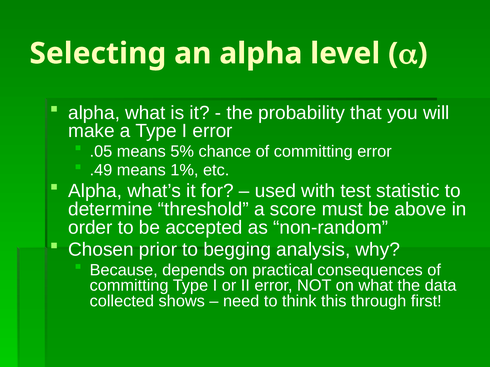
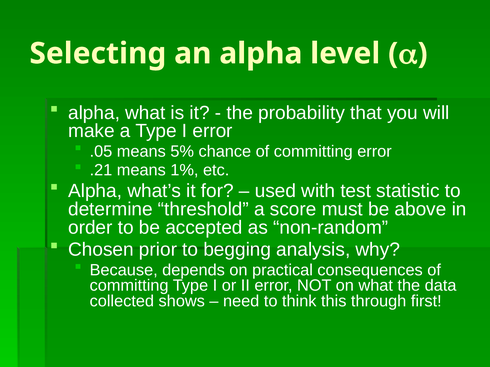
.49: .49 -> .21 (101, 171)
